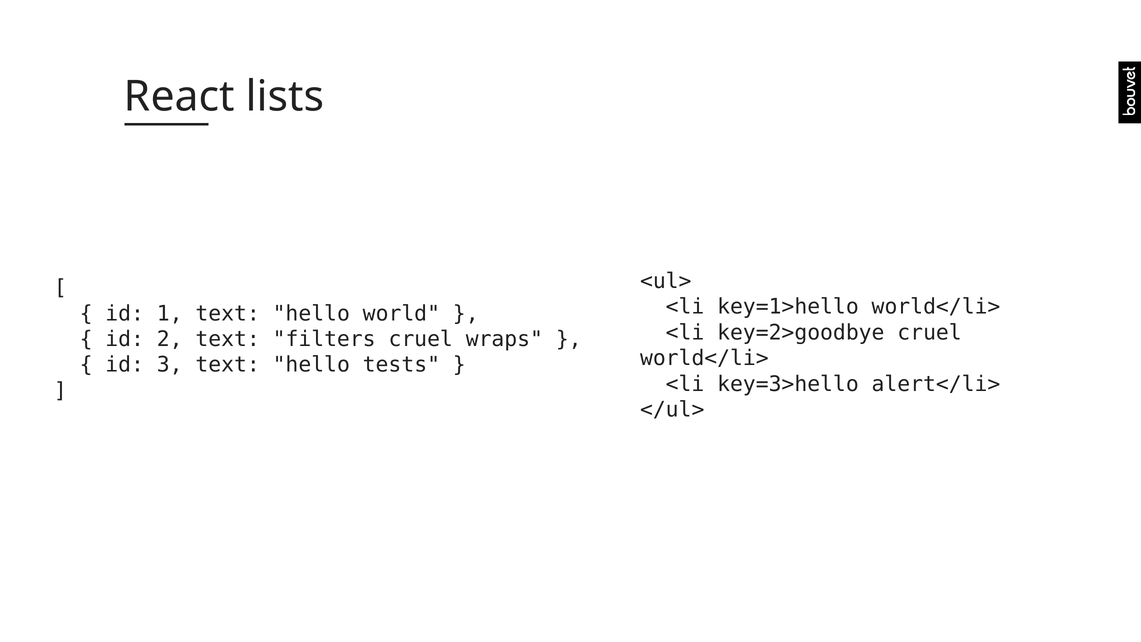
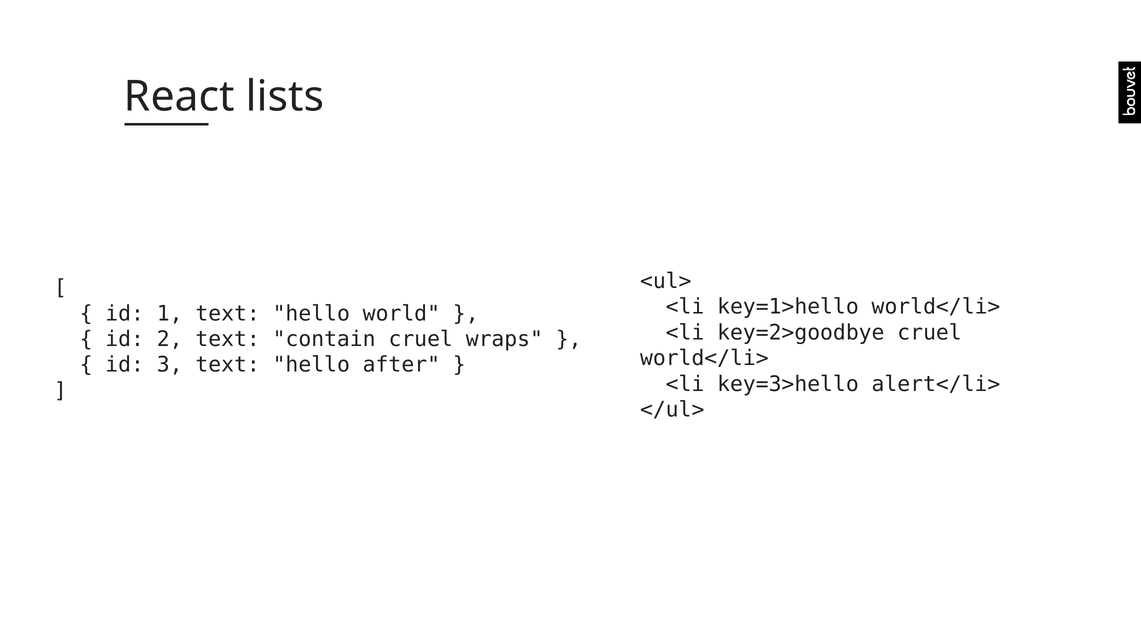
filters: filters -> contain (324, 339)
tests: tests -> after (401, 365)
